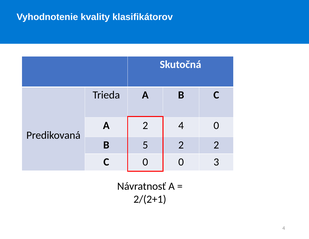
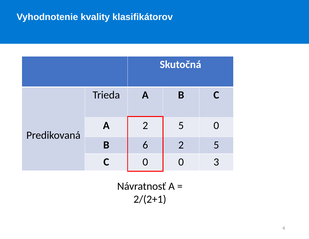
A 2 4: 4 -> 5 (181, 126)
5: 5 -> 6 (145, 145)
2: 2 -> 5 (216, 145)
